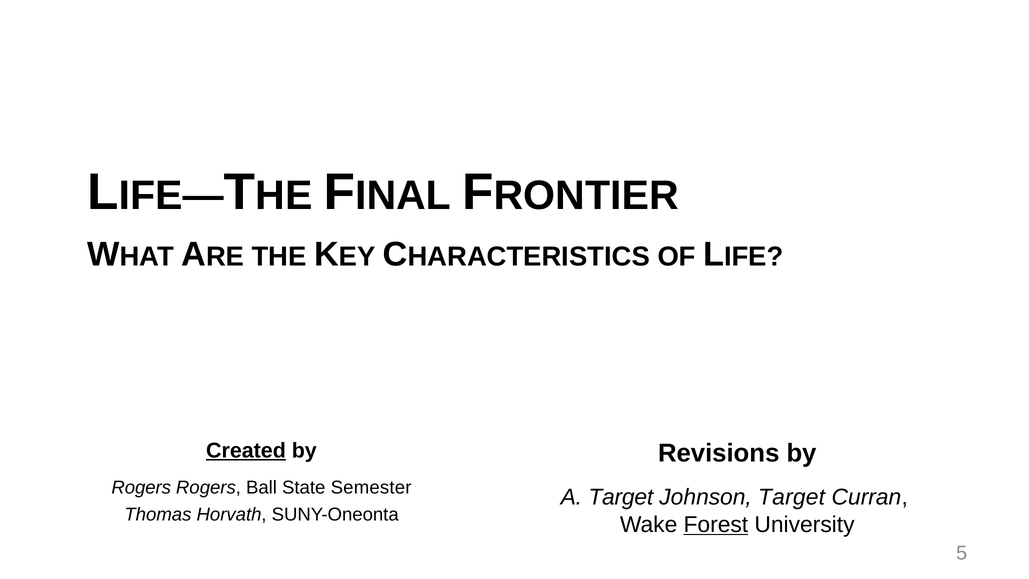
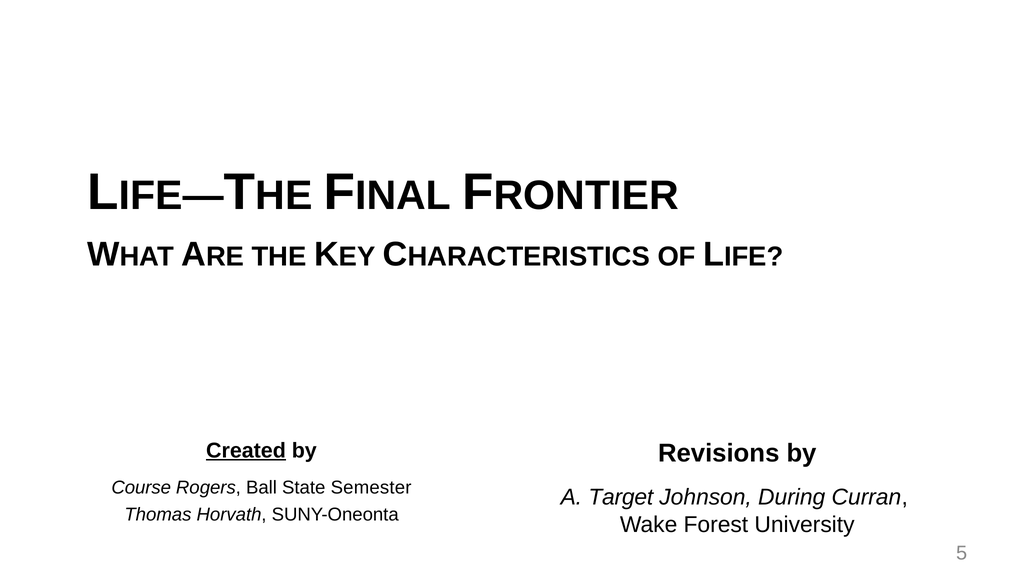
Rogers: Rogers -> Course (141, 487)
Johnson Target: Target -> During (792, 497)
Forest underline: present -> none (716, 525)
